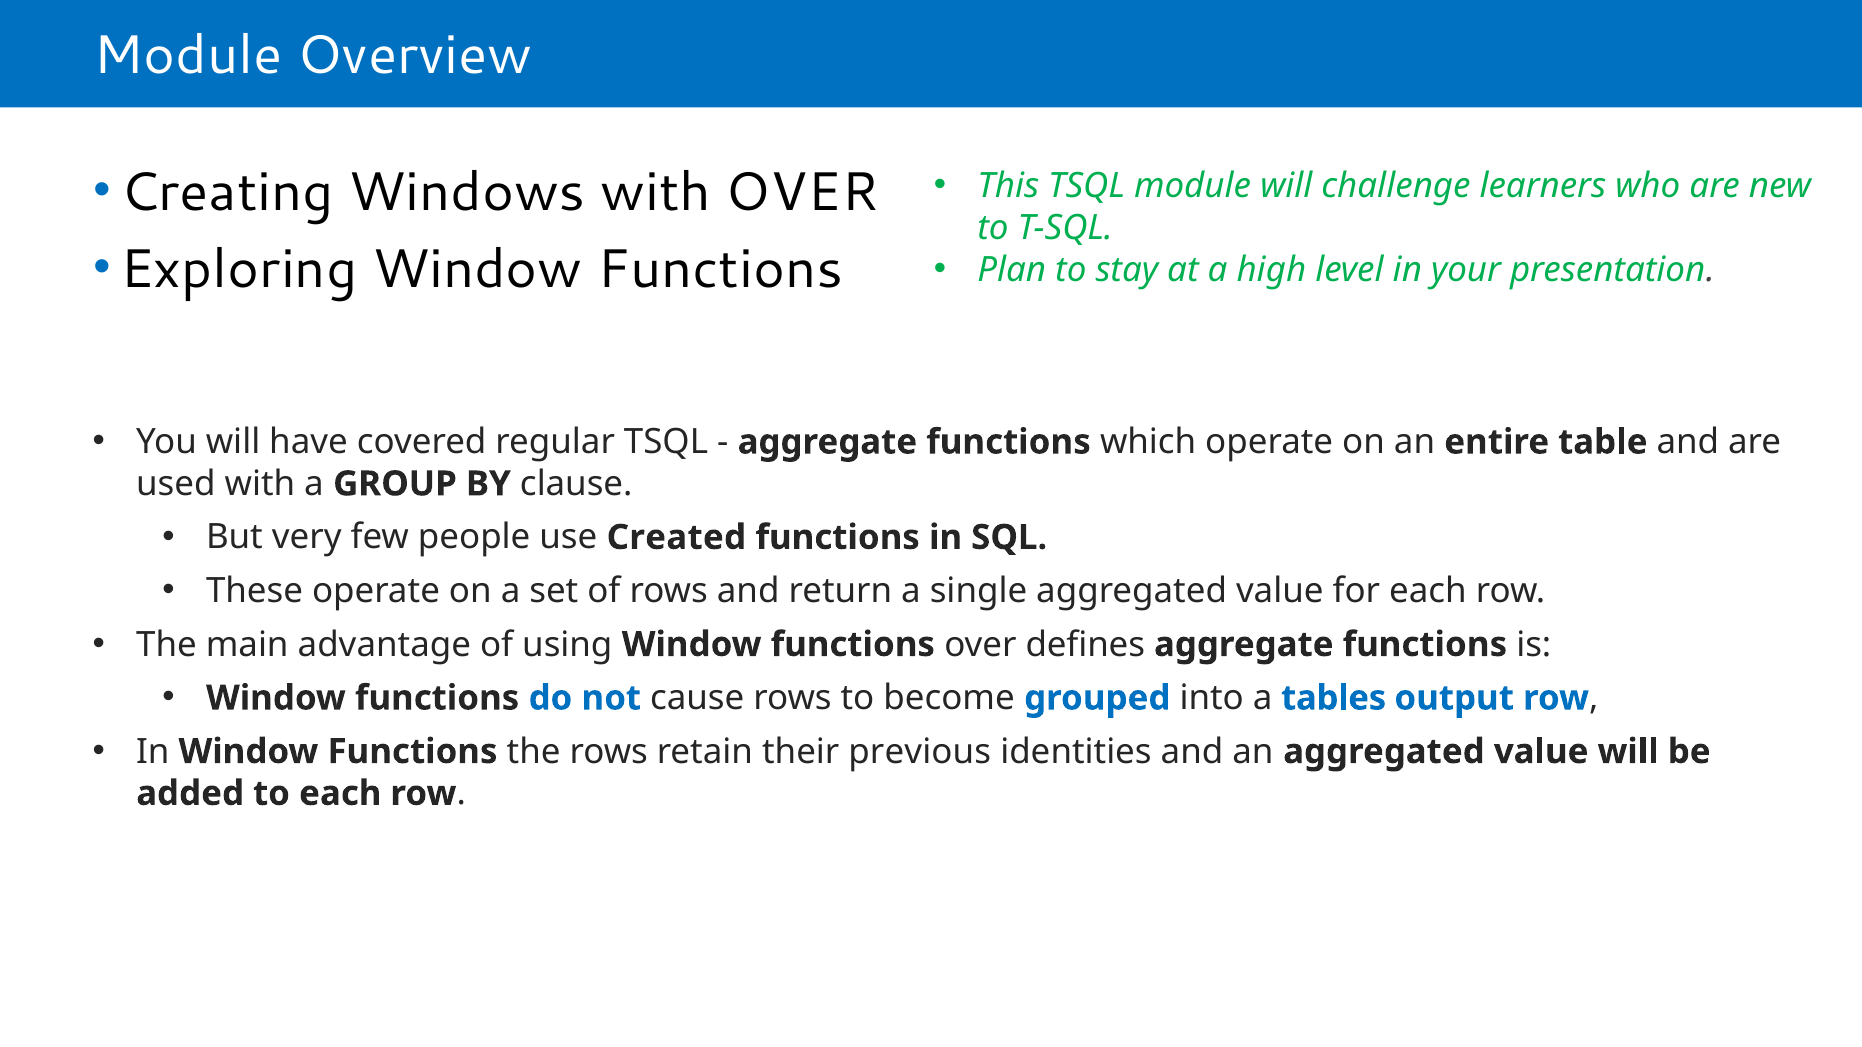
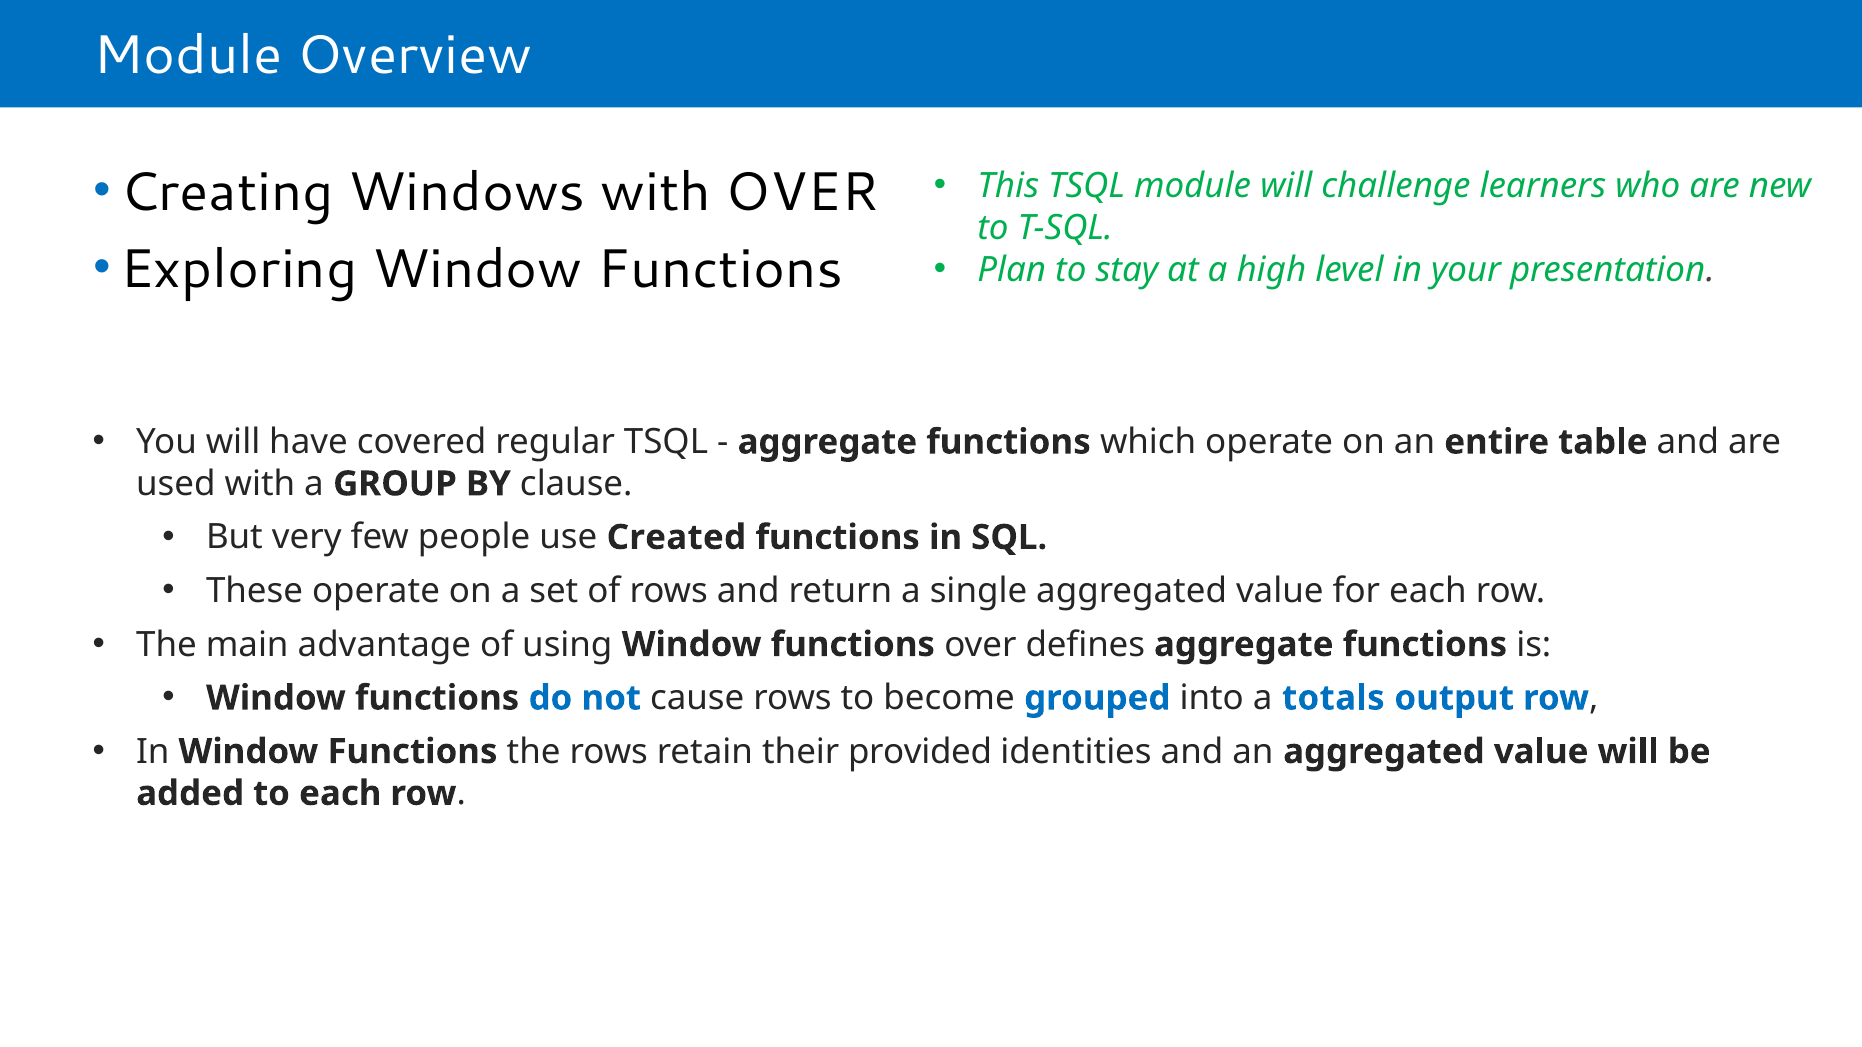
tables: tables -> totals (1333, 698)
previous: previous -> provided (920, 752)
